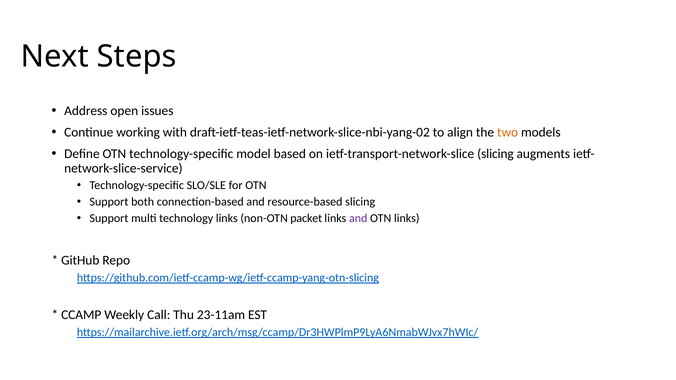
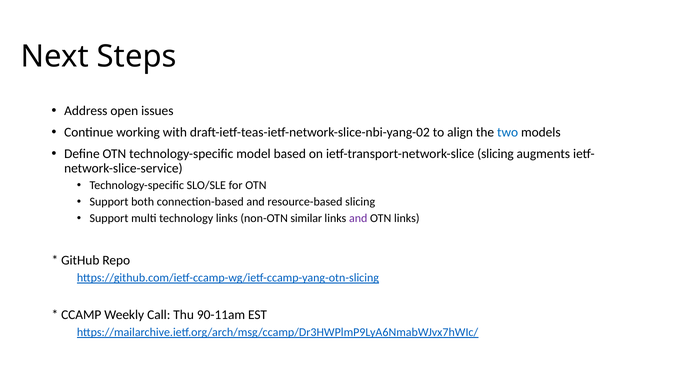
two colour: orange -> blue (508, 132)
packet: packet -> similar (306, 218)
23-11am: 23-11am -> 90-11am (221, 315)
